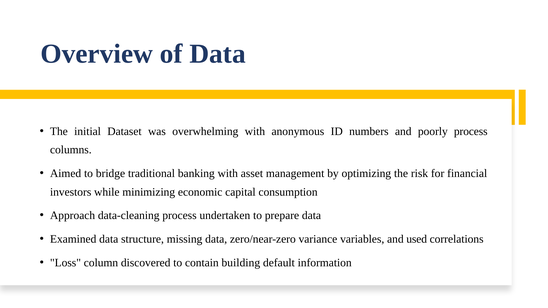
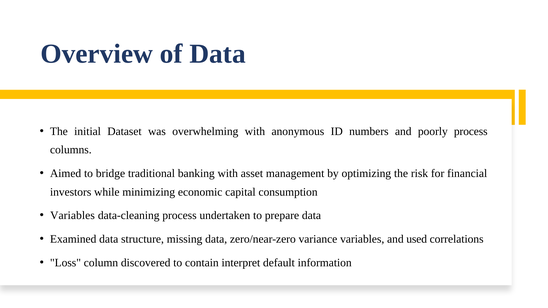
Approach: Approach -> Variables (73, 216)
building: building -> interpret (241, 263)
